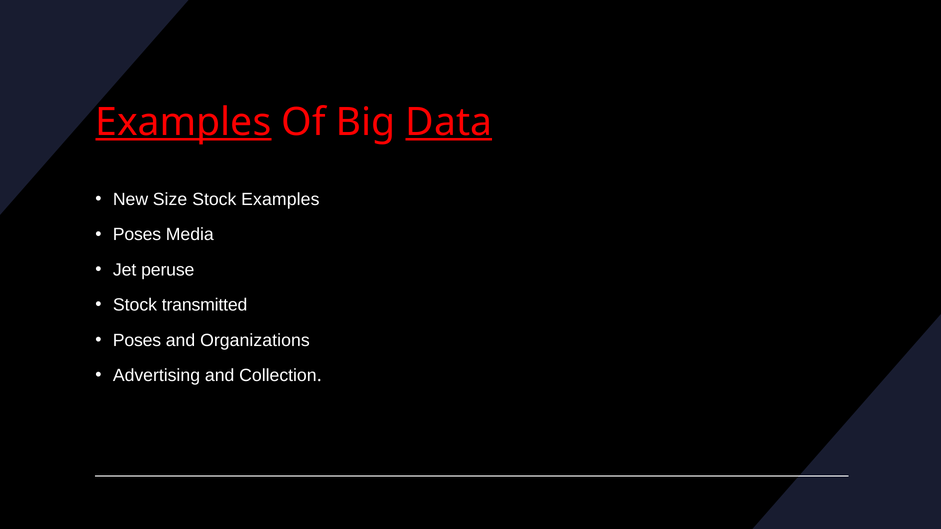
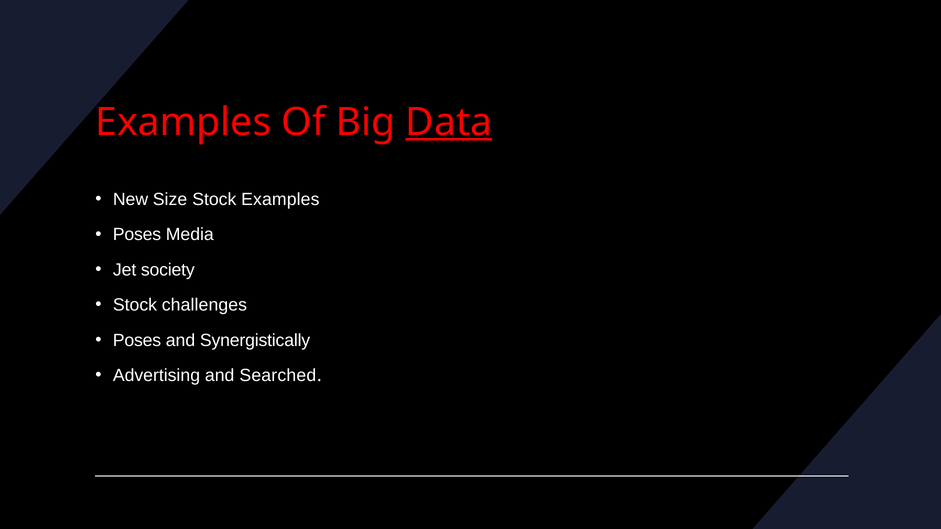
Examples underline: present -> none (183, 123)
peruse: peruse -> society (168, 270)
transmitted: transmitted -> challenges (204, 305)
Organizations: Organizations -> Synergistically (255, 340)
Collection: Collection -> Searched (278, 376)
